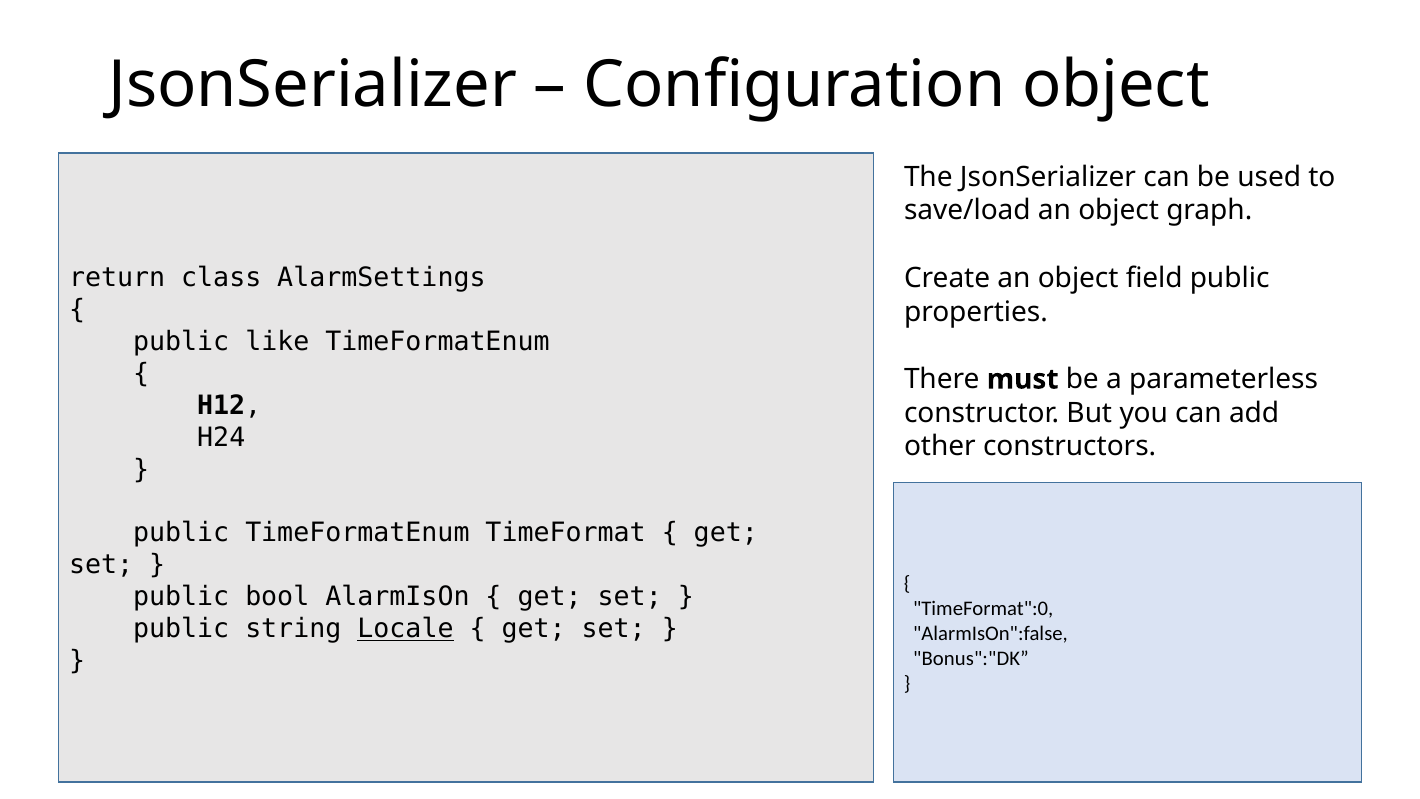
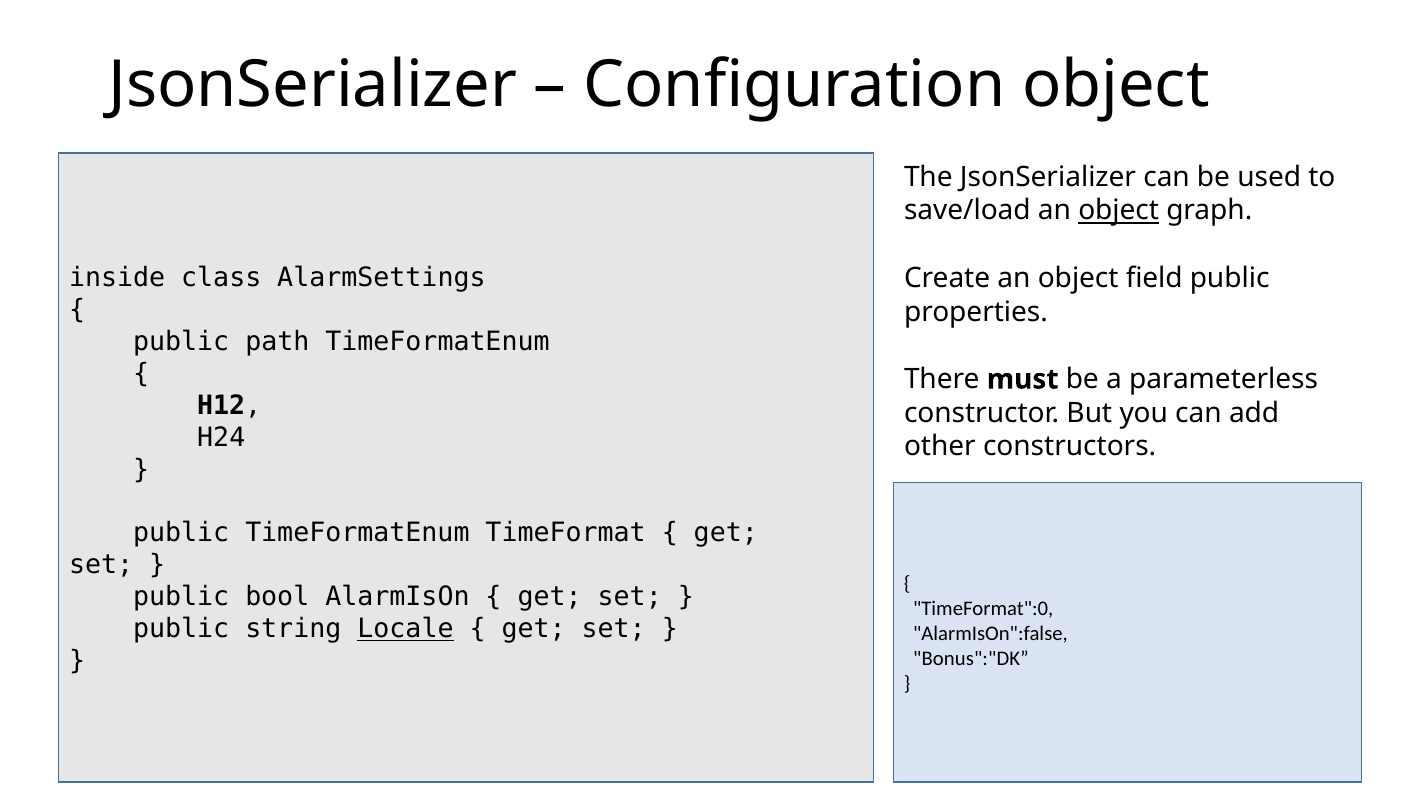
object underline: none -> present (1119, 211)
return: return -> inside (117, 277)
like: like -> path (277, 341)
